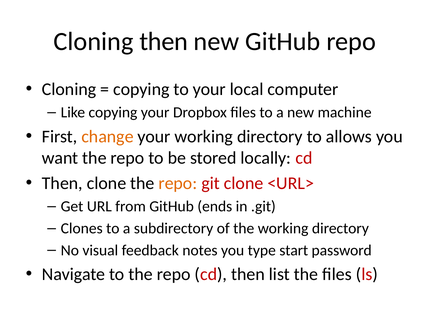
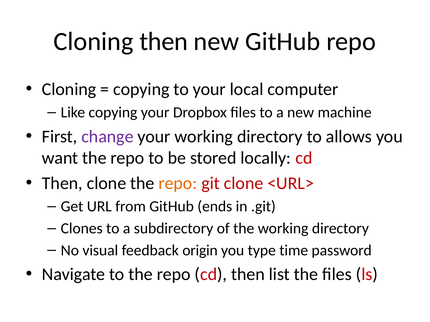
change colour: orange -> purple (108, 137)
notes: notes -> origin (200, 251)
start: start -> time (294, 251)
